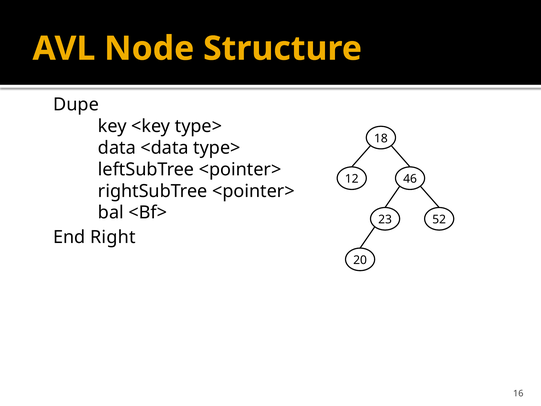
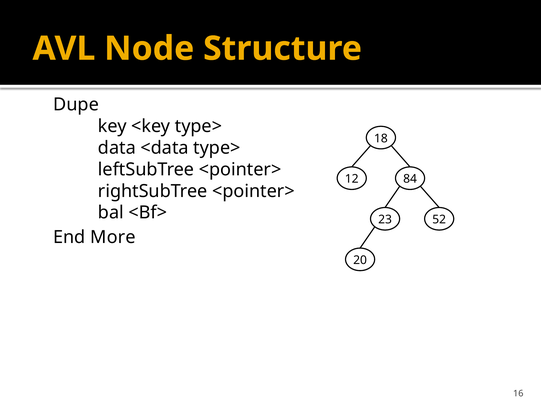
46: 46 -> 84 (410, 179)
Right: Right -> More (113, 237)
